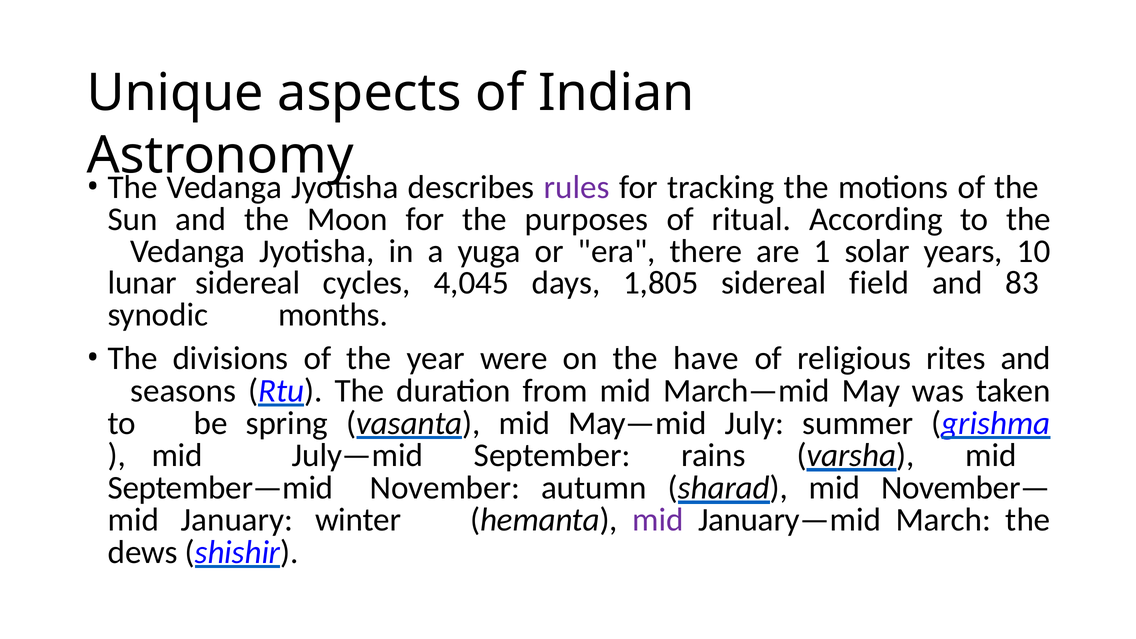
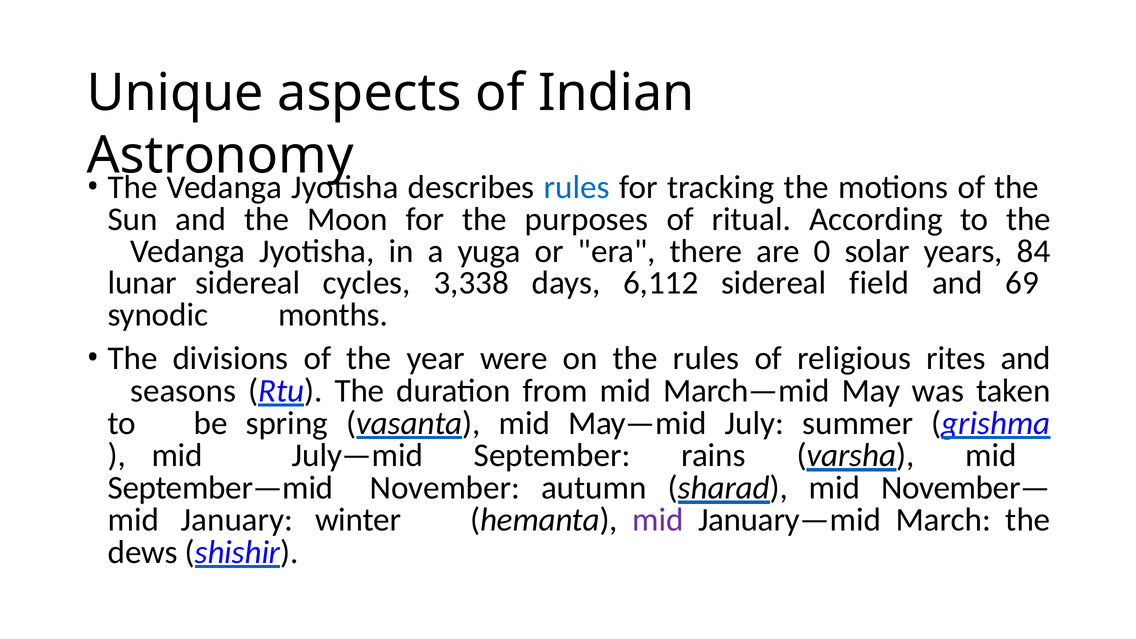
rules colour: purple -> blue (577, 188)
1: 1 -> 0 (822, 251)
10: 10 -> 84 (1034, 251)
4,045: 4,045 -> 3,338 (471, 283)
1,805: 1,805 -> 6,112 (661, 283)
83: 83 -> 69 (1022, 283)
the have: have -> rules (706, 358)
